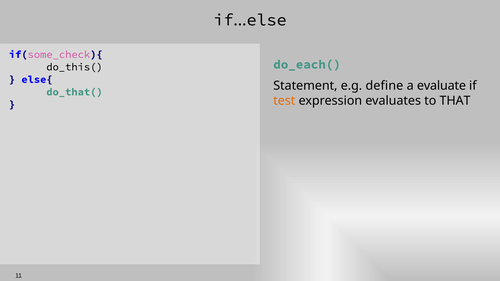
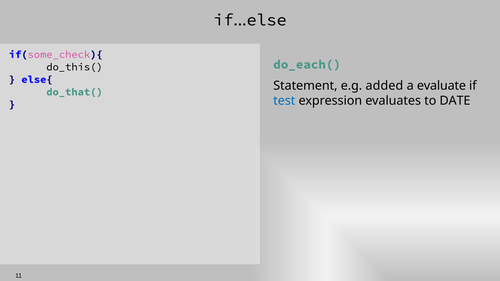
define: define -> added (384, 86)
test colour: orange -> blue (284, 101)
THAT: THAT -> DATE (455, 101)
